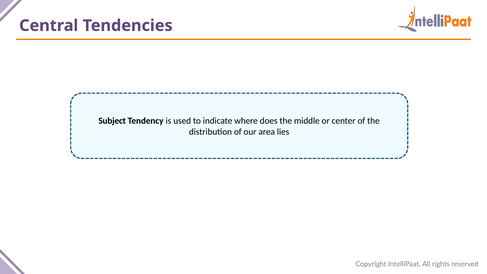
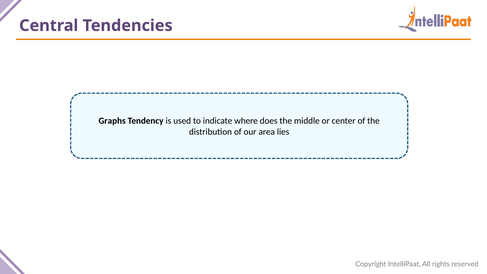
Subject: Subject -> Graphs (112, 121)
